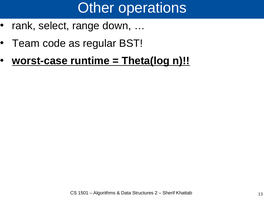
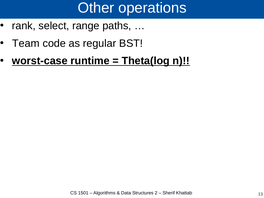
down: down -> paths (117, 26)
